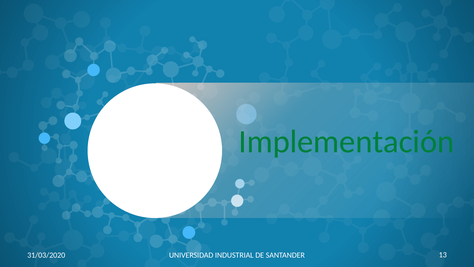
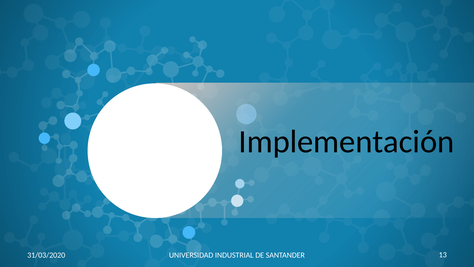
Implementación colour: green -> black (346, 142)
